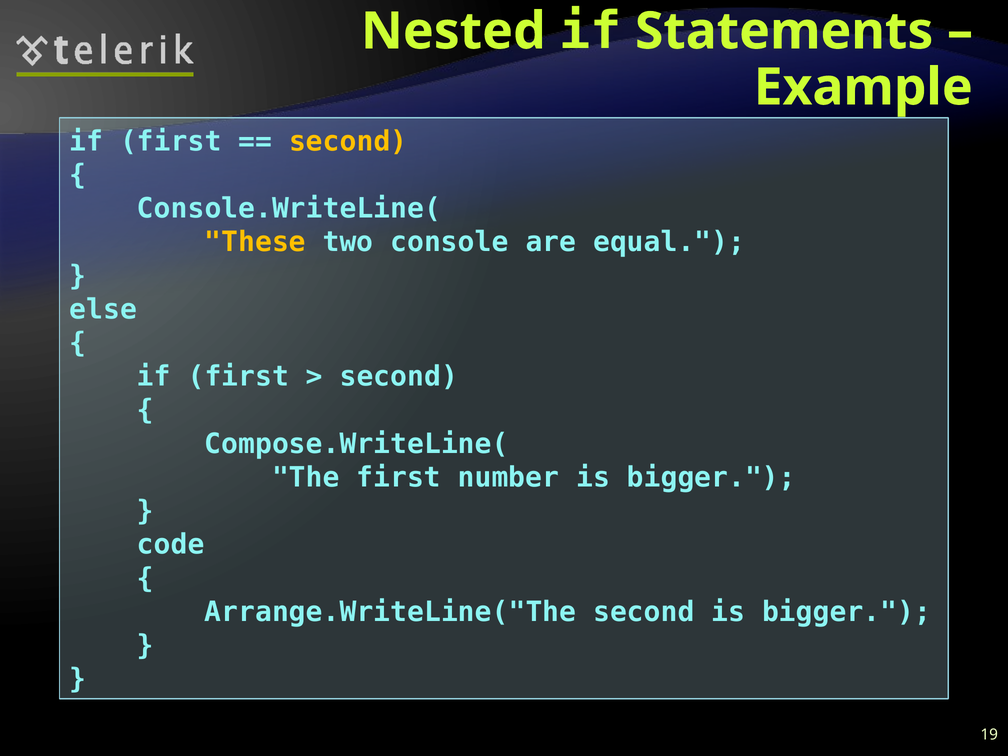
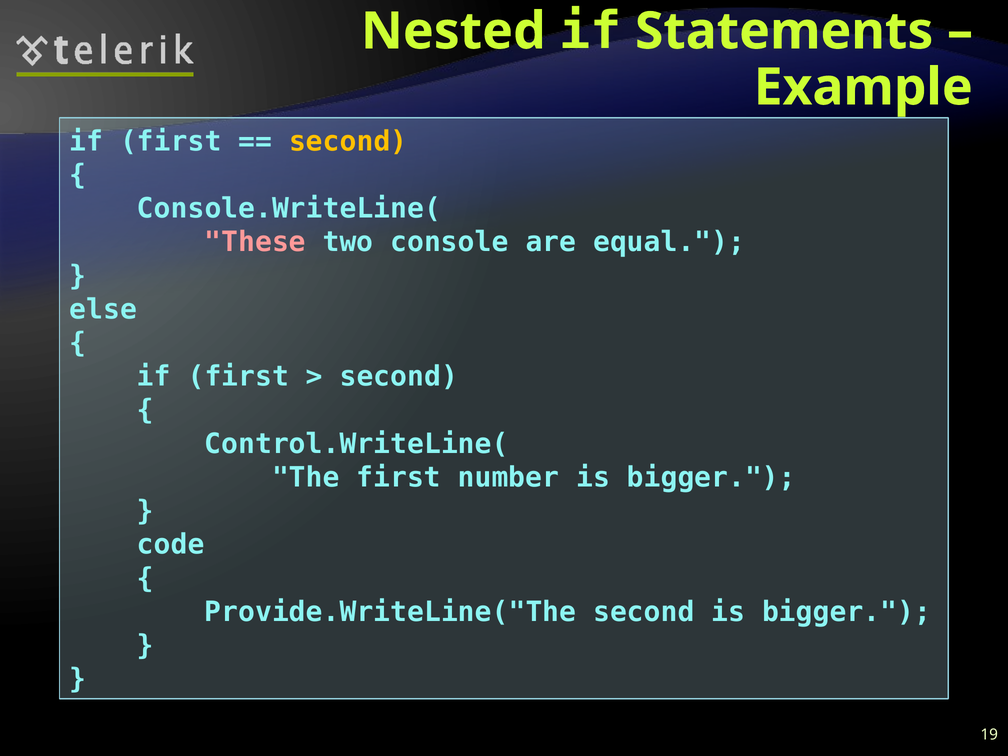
These colour: yellow -> pink (255, 242)
Compose.WriteLine(: Compose.WriteLine( -> Control.WriteLine( (357, 444)
Arrange.WriteLine("The: Arrange.WriteLine("The -> Provide.WriteLine("The (390, 612)
